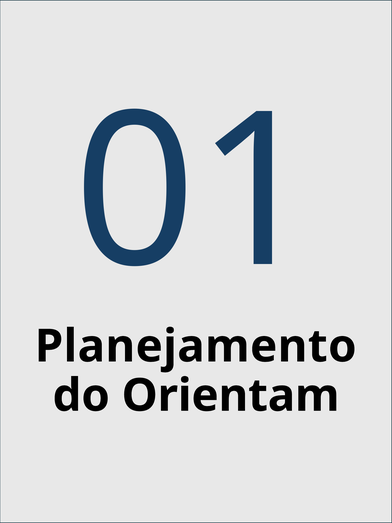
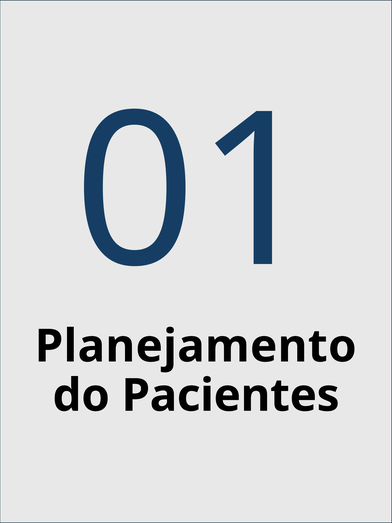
Orientam: Orientam -> Pacientes (231, 395)
